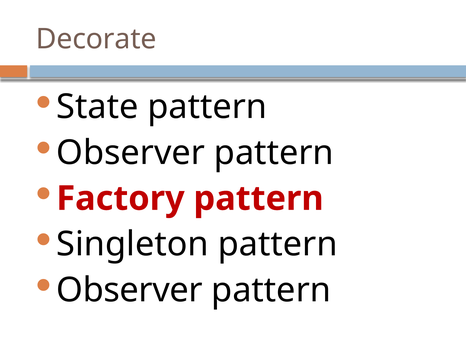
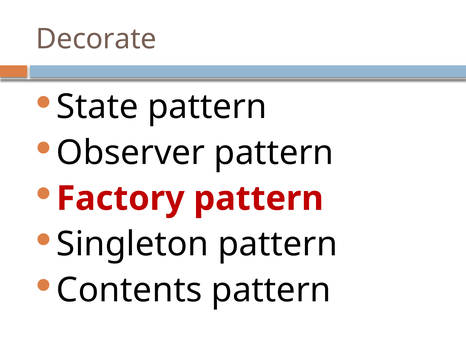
Observer: Observer -> Contents (129, 290)
